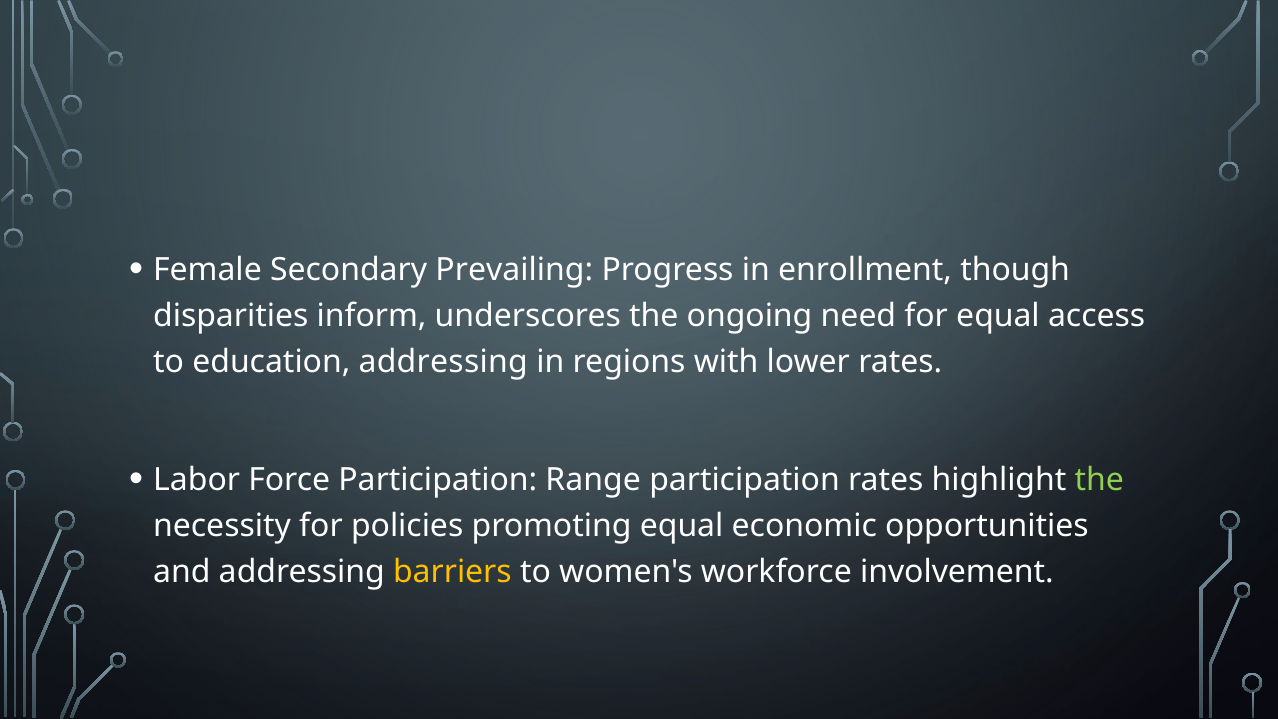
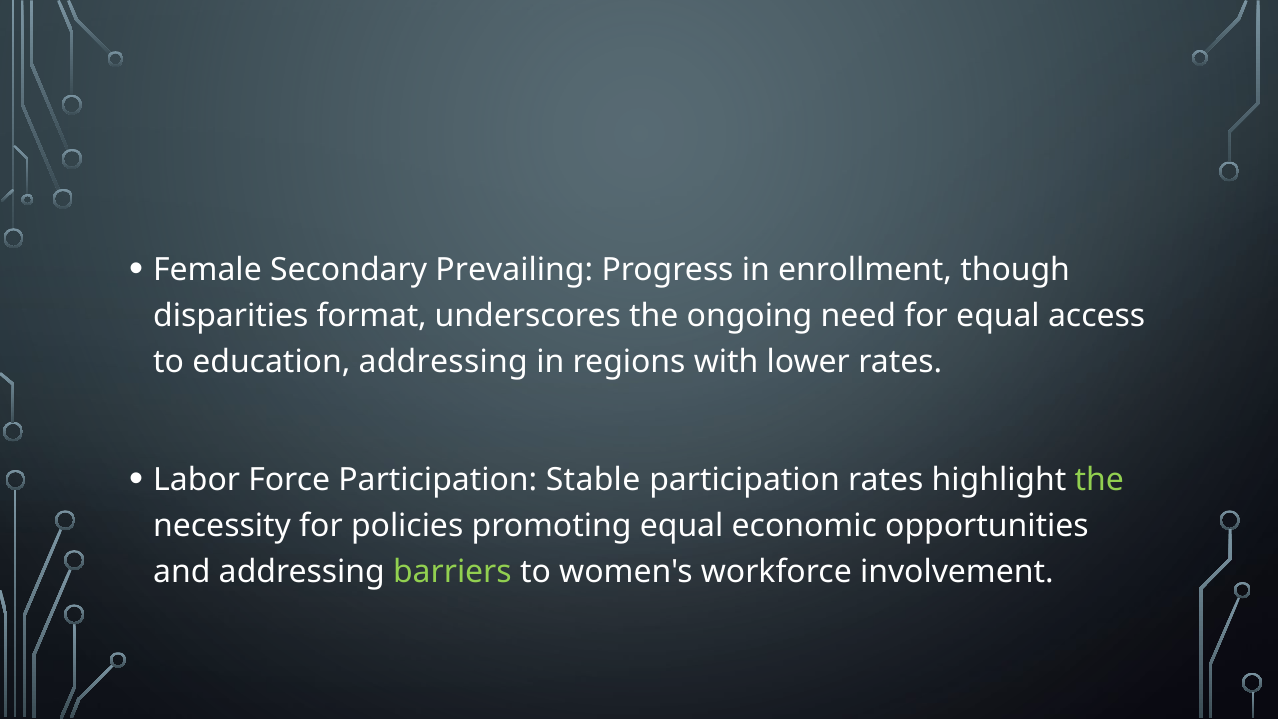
inform: inform -> format (372, 316)
Range: Range -> Stable (593, 480)
barriers colour: yellow -> light green (452, 572)
